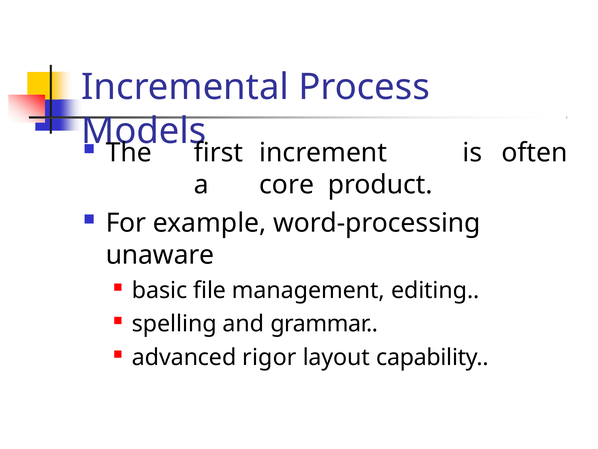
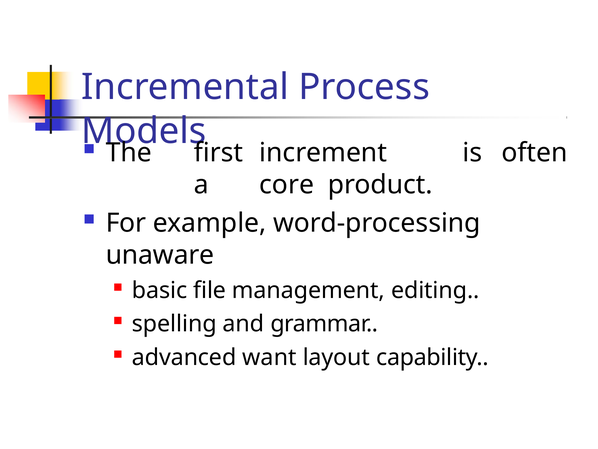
rigor: rigor -> want (269, 357)
